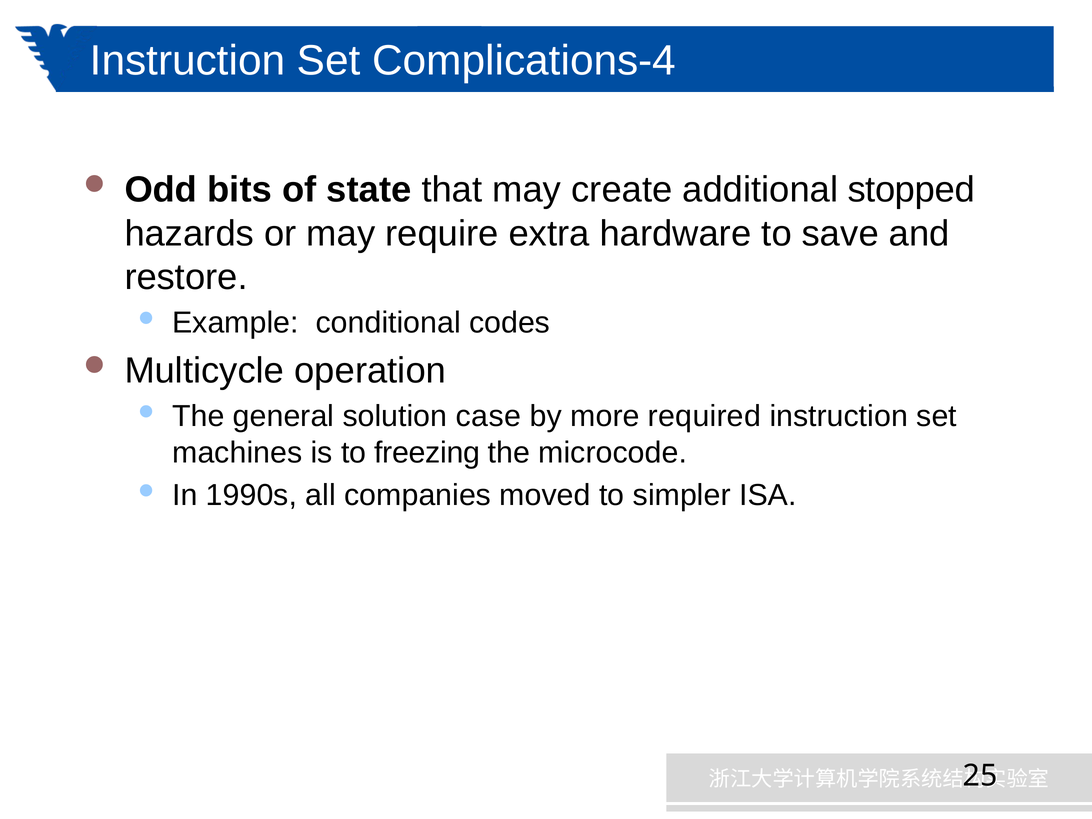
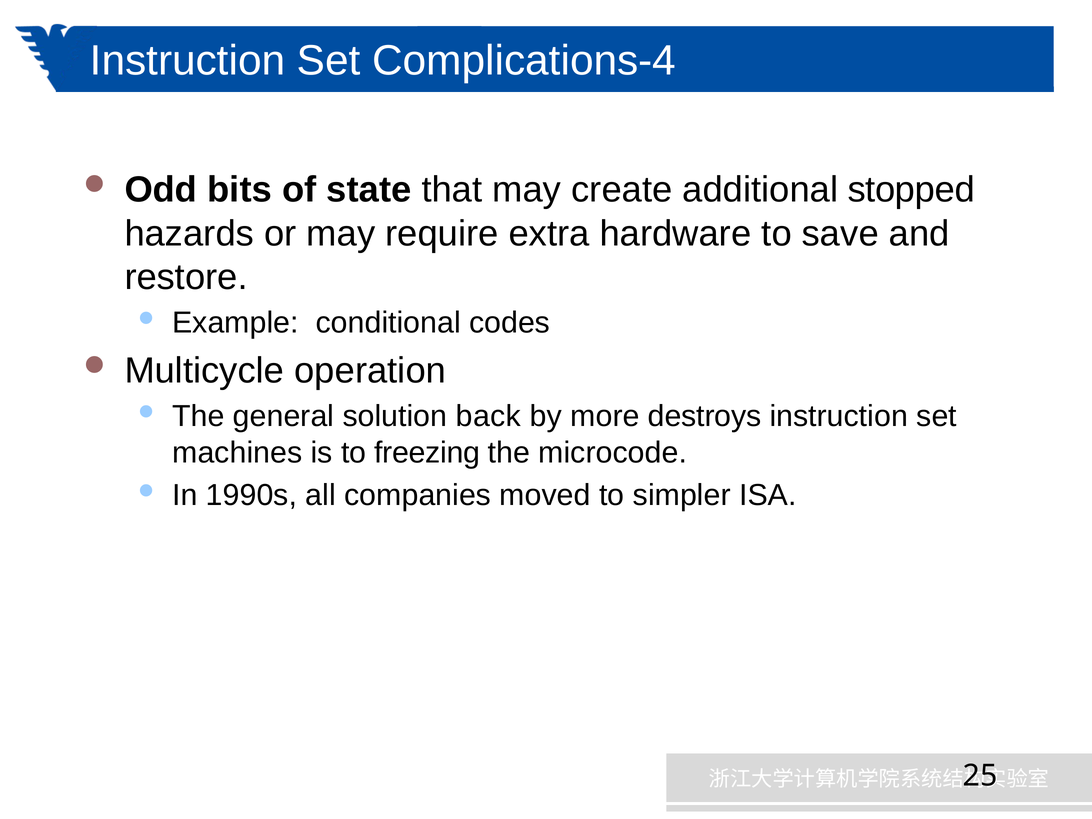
case: case -> back (488, 416)
required: required -> destroys (705, 416)
